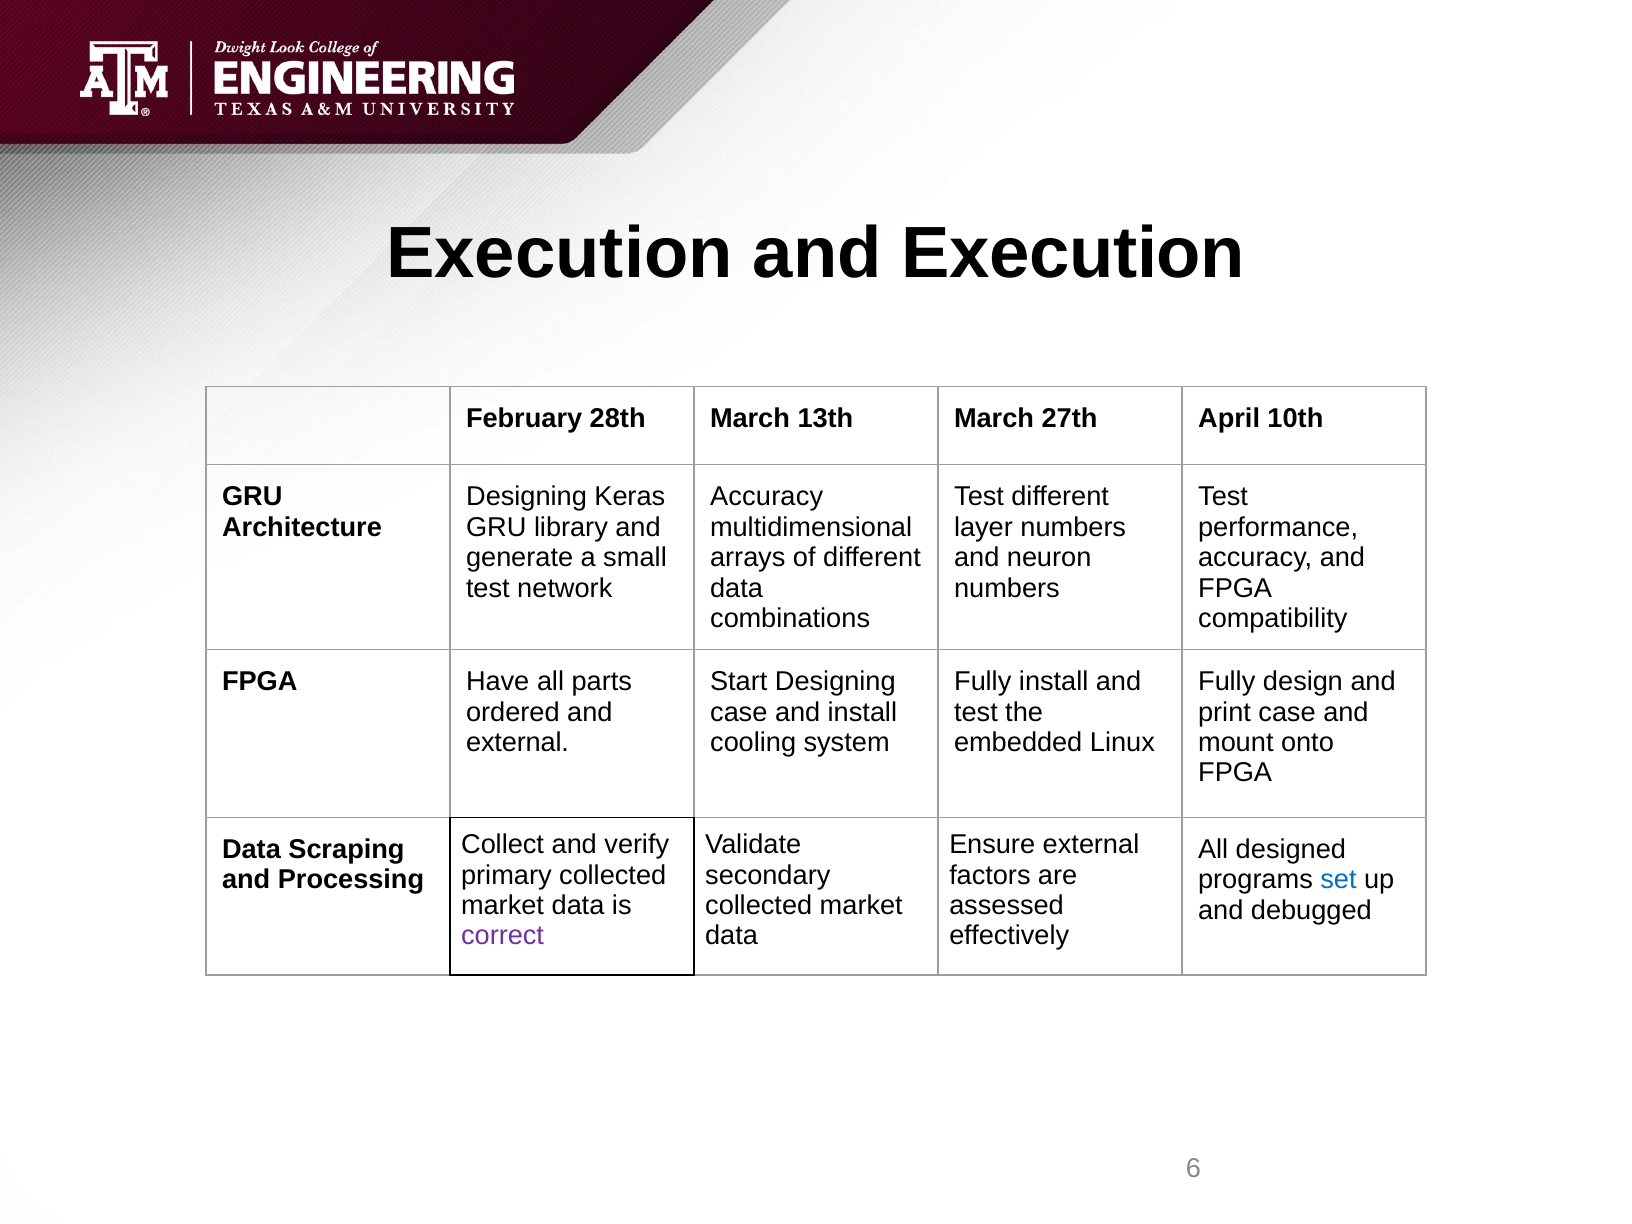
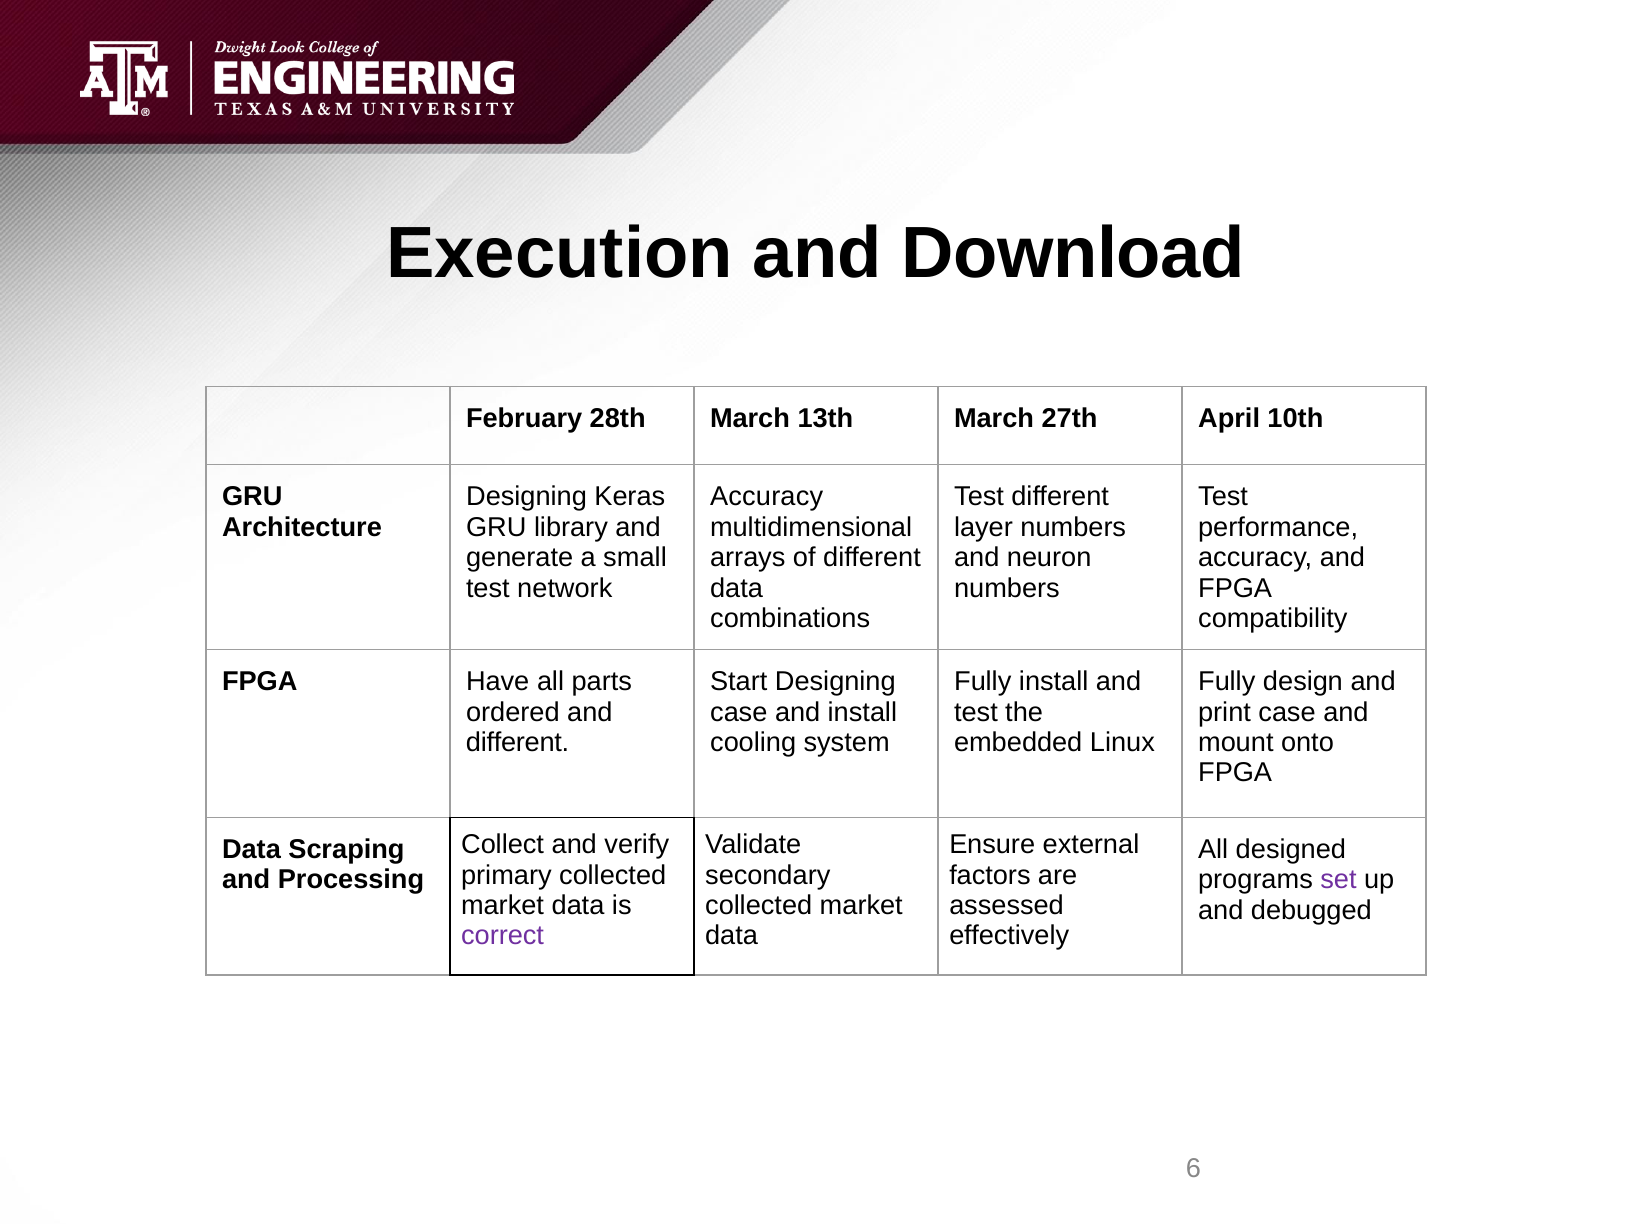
and Execution: Execution -> Download (1073, 254)
external: external -> different (518, 743)
set colour: blue -> purple (1338, 880)
